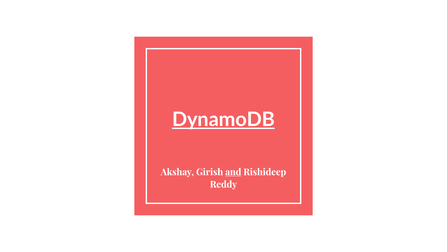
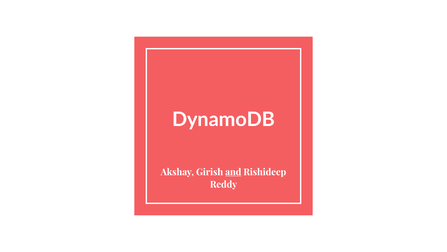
DynamoDB underline: present -> none (223, 119)
